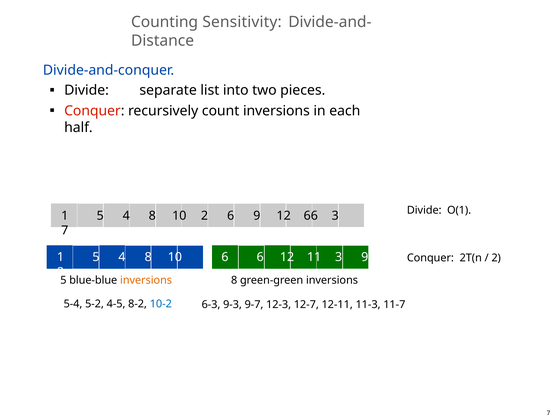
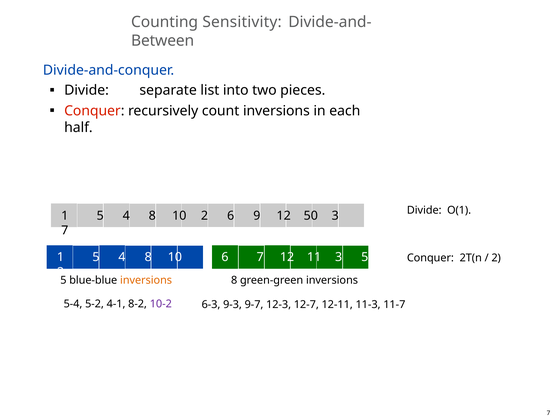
Distance: Distance -> Between (163, 41)
66: 66 -> 50 (311, 216)
6 6: 6 -> 7 (260, 257)
3 9: 9 -> 5 (365, 257)
4-5: 4-5 -> 4-1 (116, 304)
10-2 colour: blue -> purple (161, 304)
